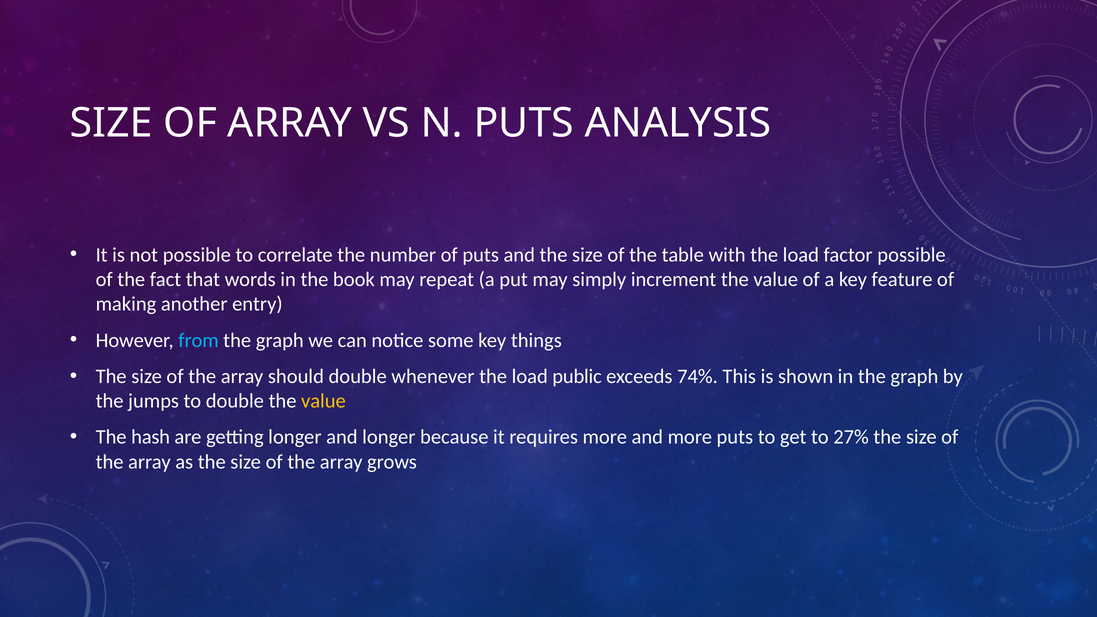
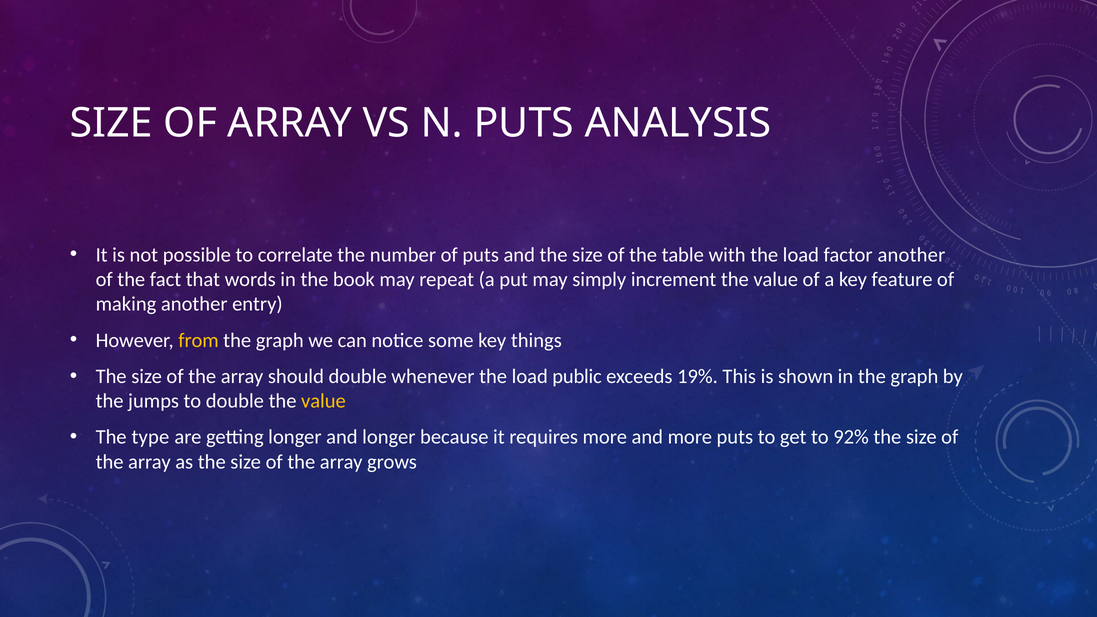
factor possible: possible -> another (911, 255)
from colour: light blue -> yellow (199, 340)
74%: 74% -> 19% (698, 376)
hash: hash -> type (150, 437)
27%: 27% -> 92% (851, 437)
